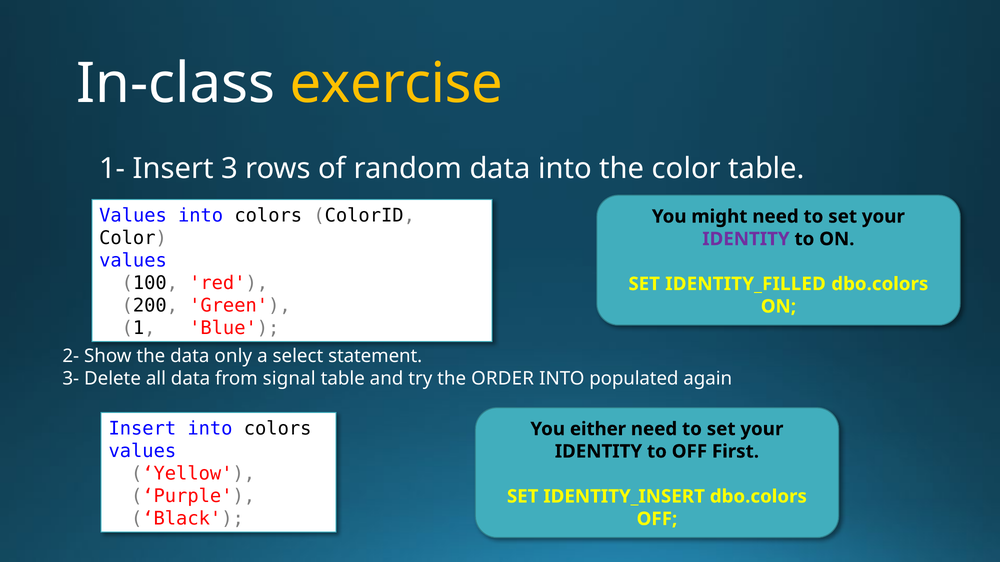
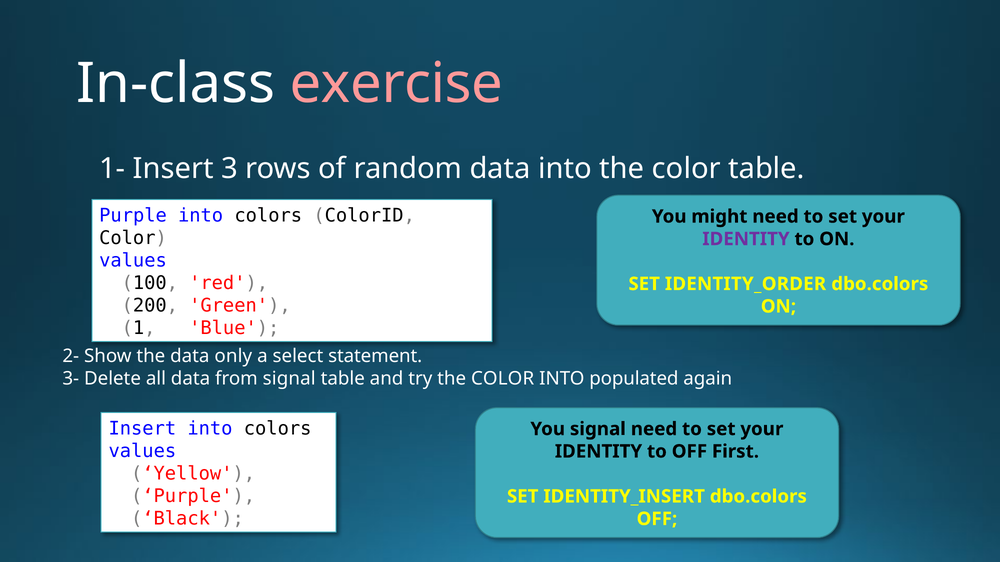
exercise colour: yellow -> pink (396, 84)
Values: Values -> Purple (133, 216)
IDENTITY_FILLED: IDENTITY_FILLED -> IDENTITY_ORDER (746, 284)
try the ORDER: ORDER -> COLOR (503, 379)
You either: either -> signal (598, 429)
